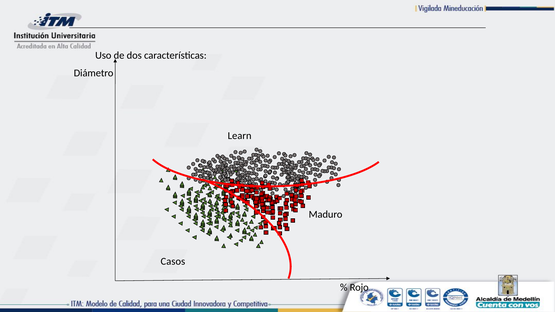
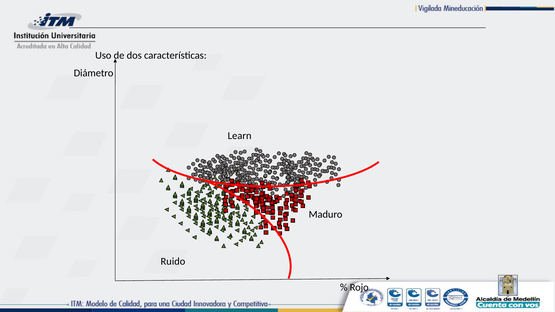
Casos: Casos -> Ruido (173, 262)
